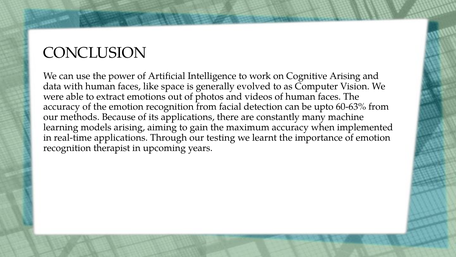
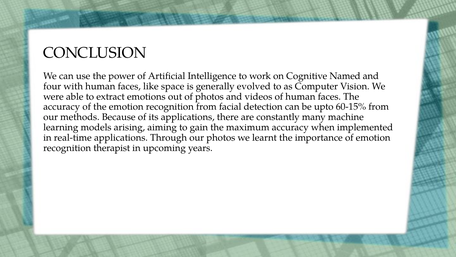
Cognitive Arising: Arising -> Named (345, 76)
data: data -> four (52, 86)
60-63%: 60-63% -> 60-15% (351, 107)
our testing: testing -> photos (221, 137)
